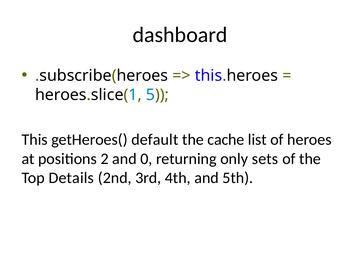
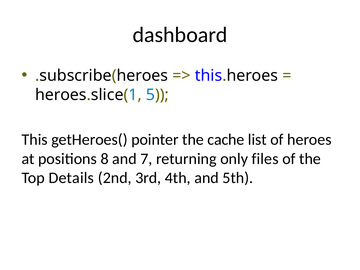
default: default -> pointer (155, 140)
2: 2 -> 8 (105, 159)
0: 0 -> 7 (146, 159)
sets: sets -> files (265, 159)
